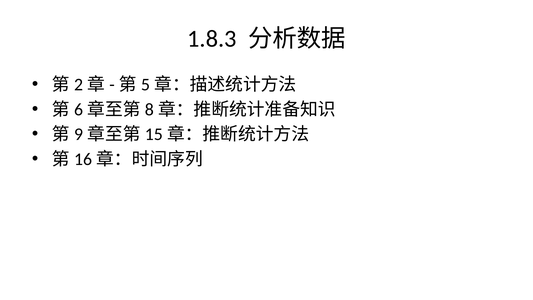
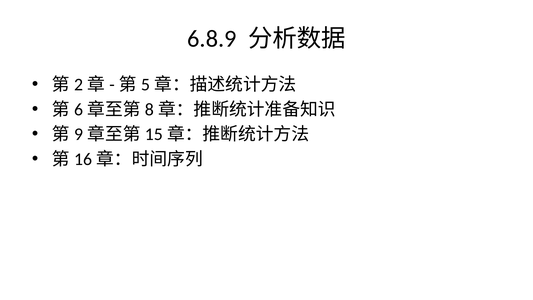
1.8.3: 1.8.3 -> 6.8.9 (212, 39)
